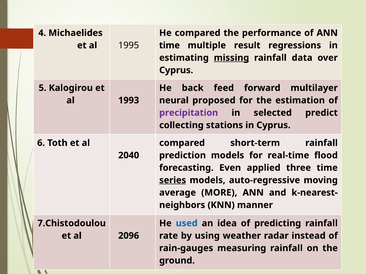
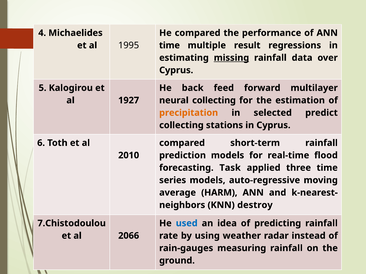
1993: 1993 -> 1927 (129, 100)
neural proposed: proposed -> collecting (214, 100)
precipitation colour: purple -> orange (189, 113)
2040: 2040 -> 2010 (129, 156)
Even: Even -> Task (230, 168)
series underline: present -> none (173, 180)
MORE: MORE -> HARM (219, 193)
manner: manner -> destroy (255, 205)
2096: 2096 -> 2066 (129, 236)
